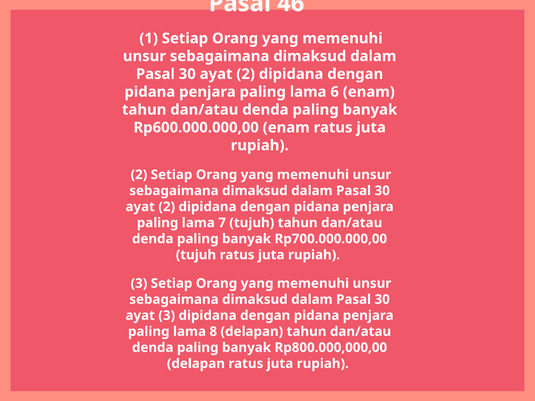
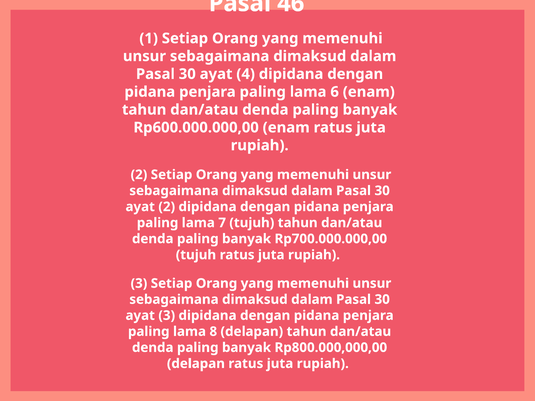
2: 2 -> 4 (246, 74)
